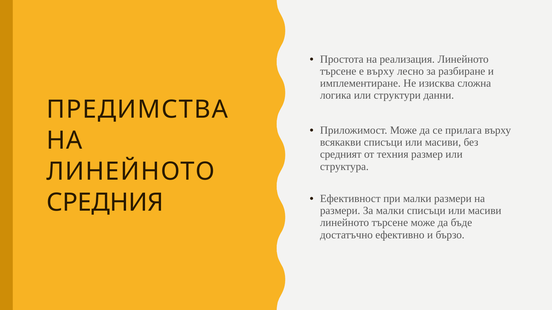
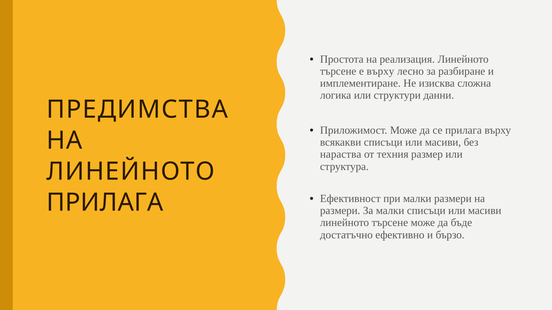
средният: средният -> нараства (341, 155)
СРЕДНИЯ: СРЕДНИЯ -> ПРИЛАГА (105, 203)
